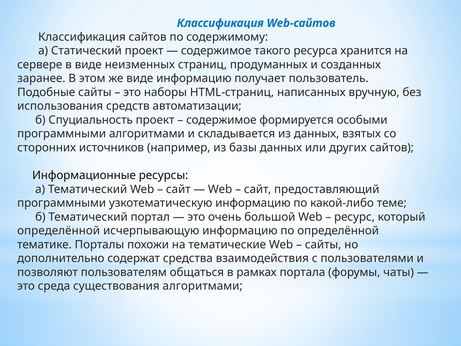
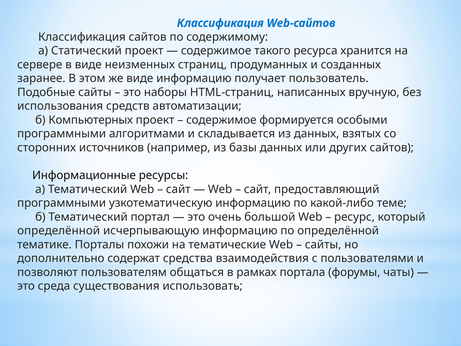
Спуциальность: Спуциальность -> Компьютерных (91, 120)
существования алгоритмами: алгоритмами -> использовать (203, 286)
